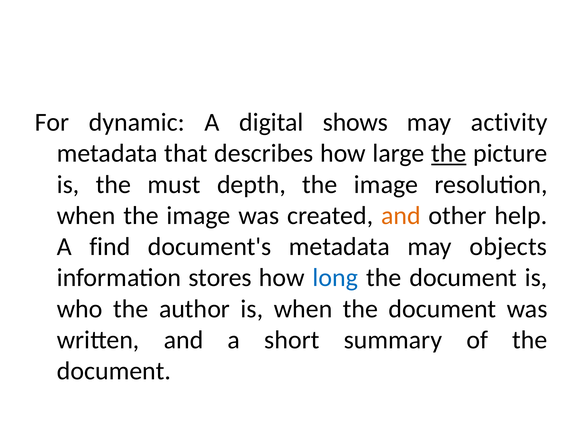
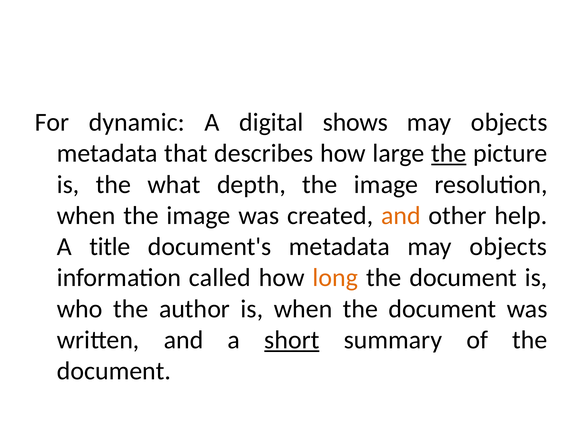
activity: activity -> objects (509, 122)
must: must -> what (174, 185)
find: find -> title (110, 247)
stores: stores -> called (220, 278)
long colour: blue -> orange (335, 278)
short underline: none -> present (292, 340)
